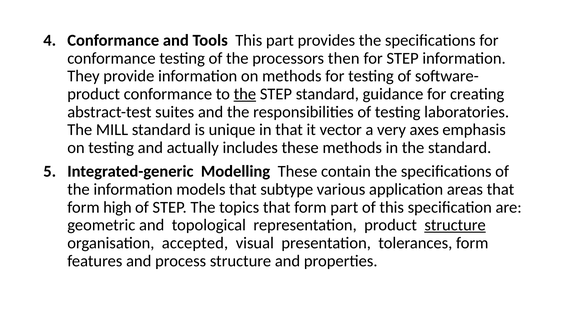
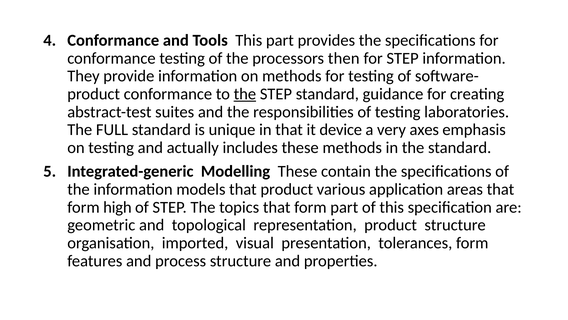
MILL: MILL -> FULL (112, 130)
vector: vector -> device (341, 130)
that subtype: subtype -> product (287, 189)
structure underline: present -> none (455, 225)
accepted: accepted -> imported (195, 243)
